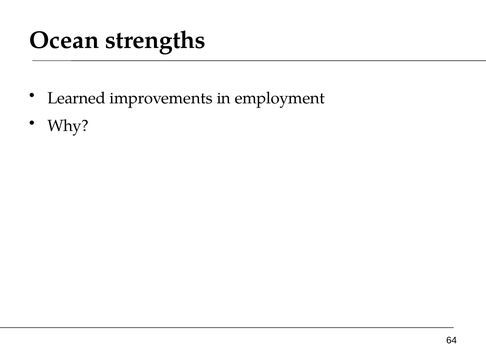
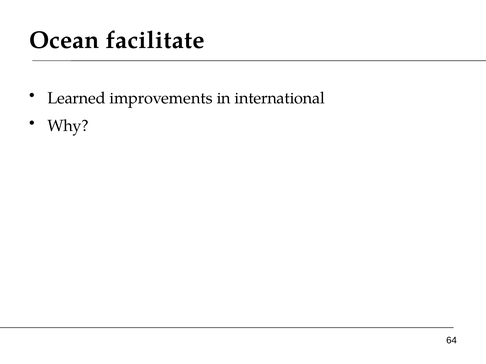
strengths: strengths -> facilitate (155, 40)
employment: employment -> international (280, 98)
